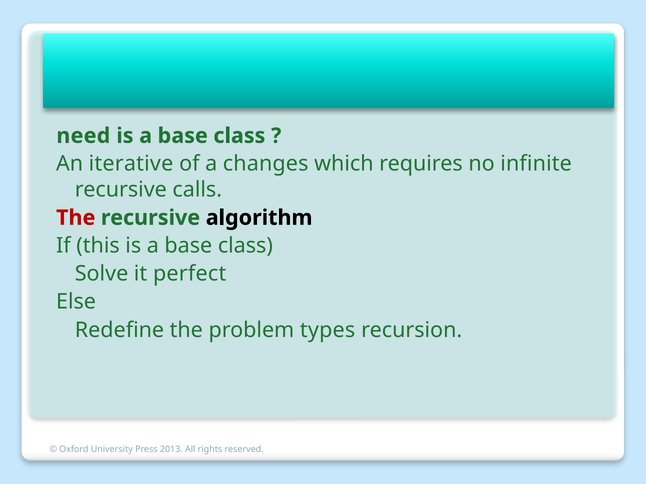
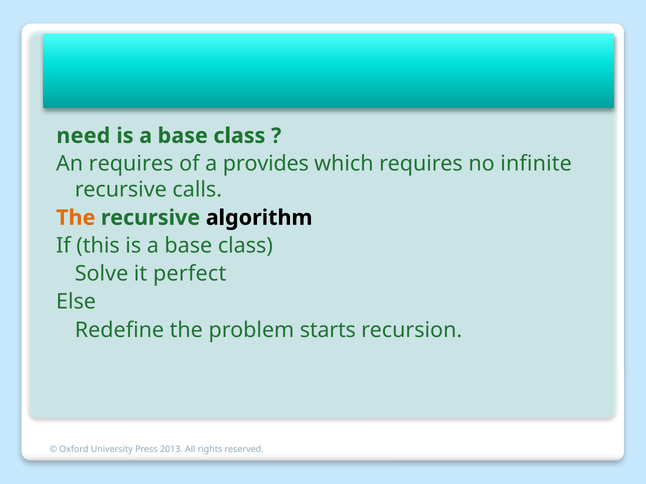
An iterative: iterative -> requires (131, 164)
changes: changes -> provides (266, 164)
The colour: red -> orange (76, 218)
types: types -> starts (328, 330)
